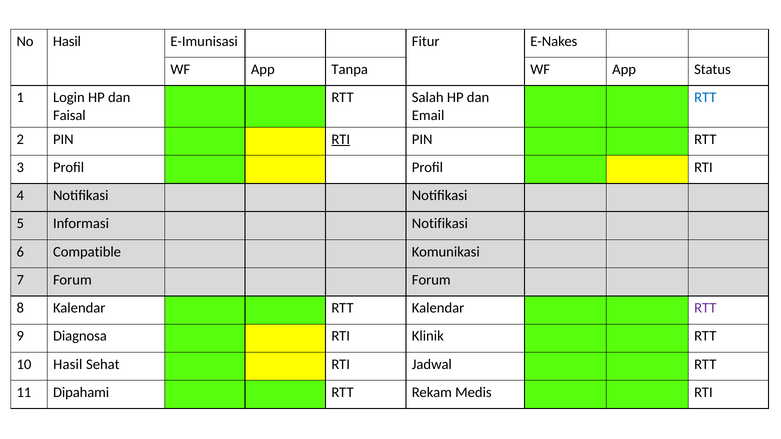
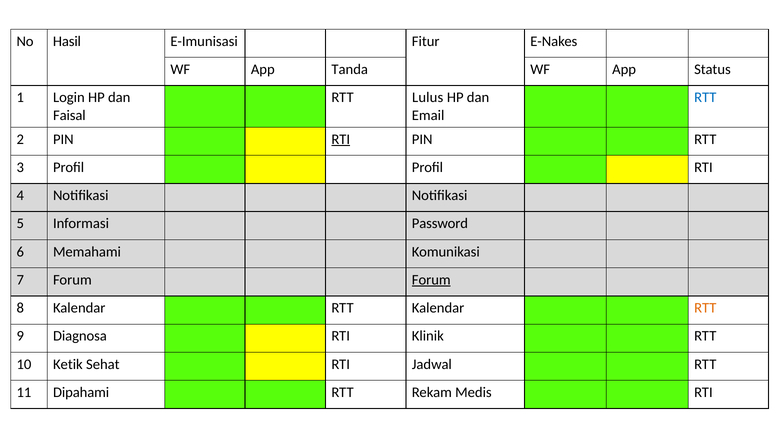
Tanpa: Tanpa -> Tanda (350, 69)
Salah: Salah -> Lulus (428, 98)
Informasi Notifikasi: Notifikasi -> Password (440, 224)
Compatible: Compatible -> Memahami (87, 252)
Forum underline: none -> present (431, 280)
RTT colour: purple -> orange (705, 308)
10 Hasil: Hasil -> Ketik (68, 365)
